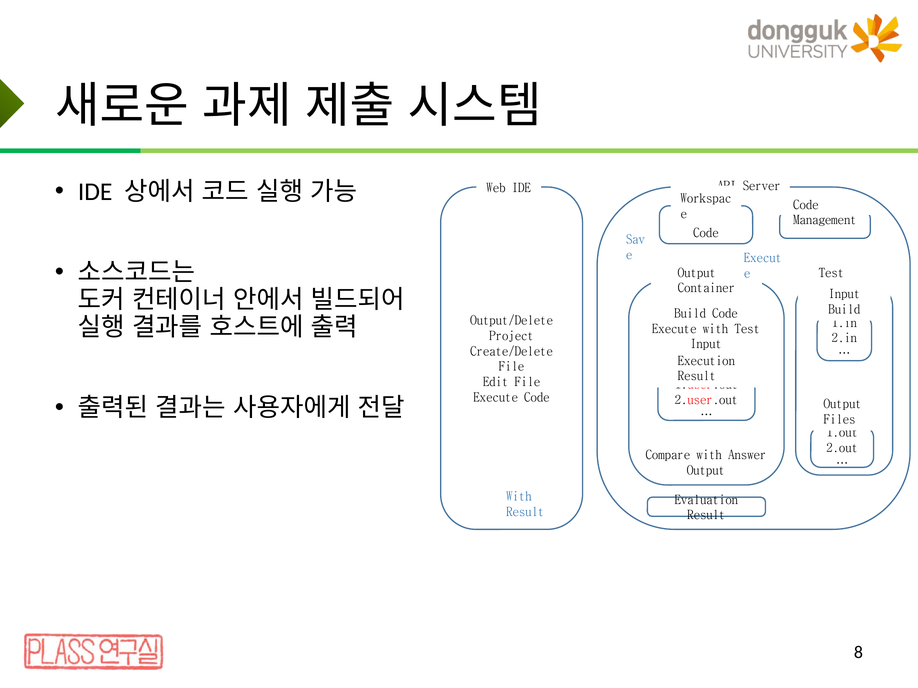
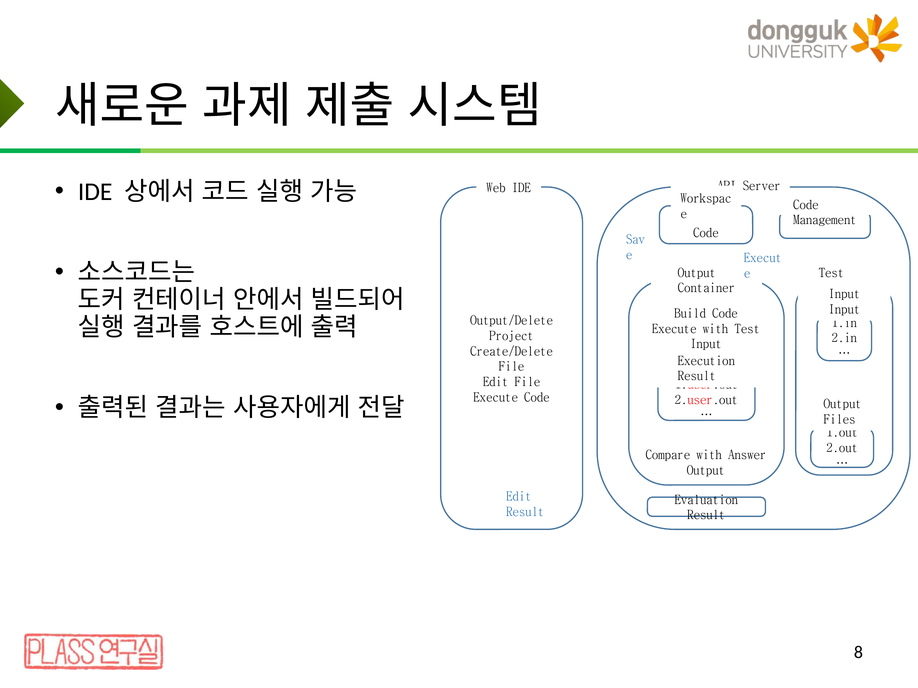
Build: Build -> Input (844, 310)
With: With -> Edit (519, 497)
